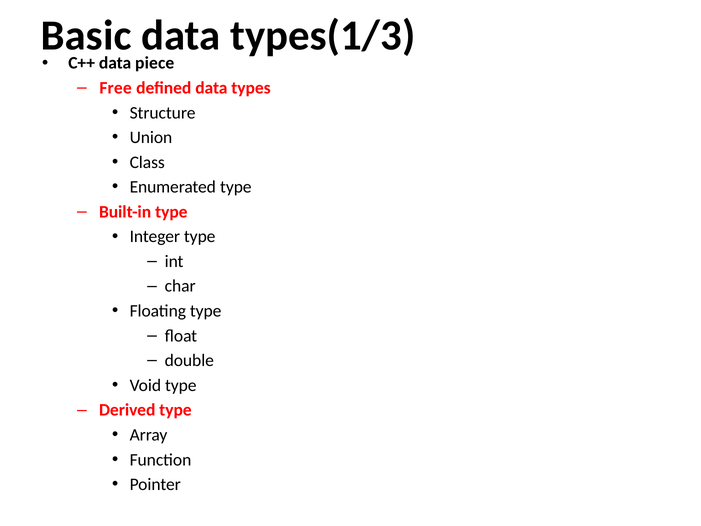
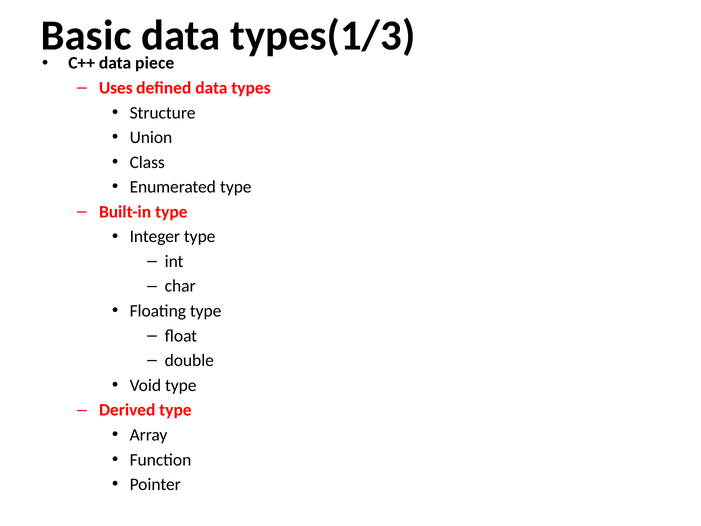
Free: Free -> Uses (116, 88)
